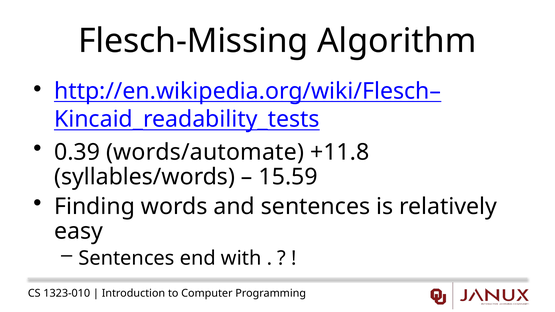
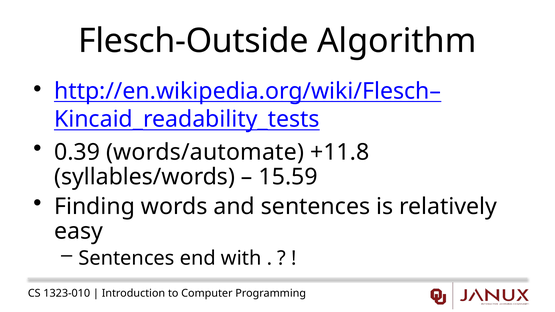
Flesch-Missing: Flesch-Missing -> Flesch-Outside (193, 41)
